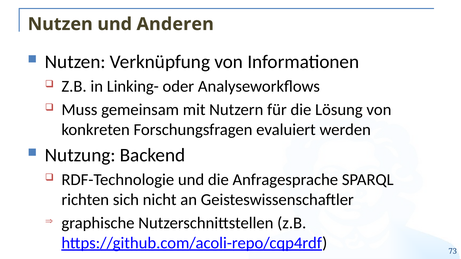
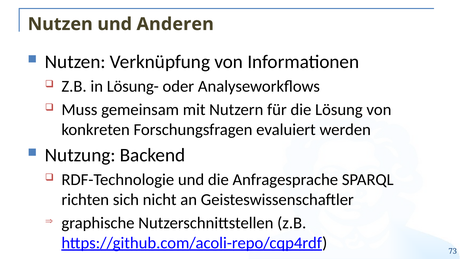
Linking-: Linking- -> Lösung- (133, 87)
